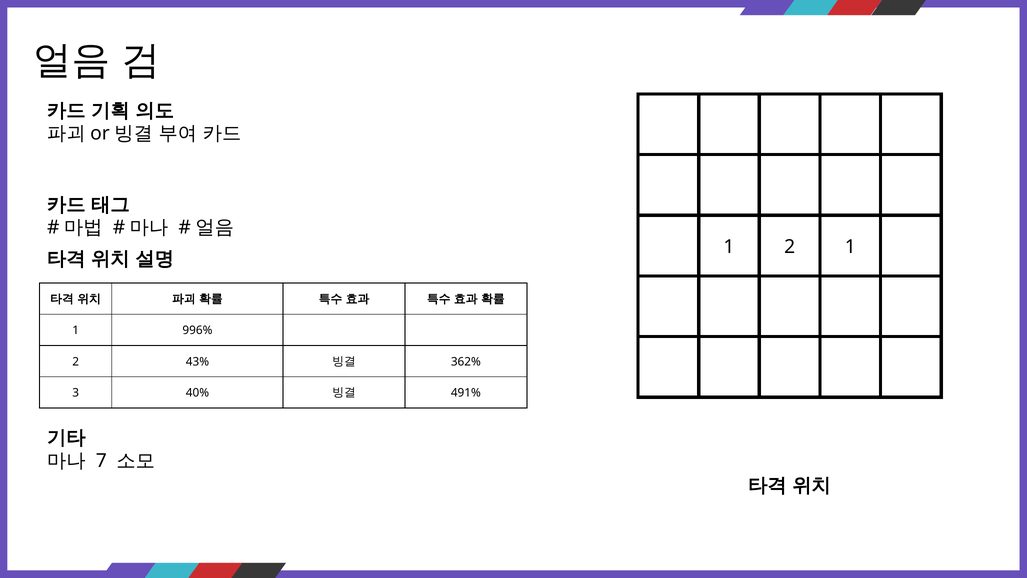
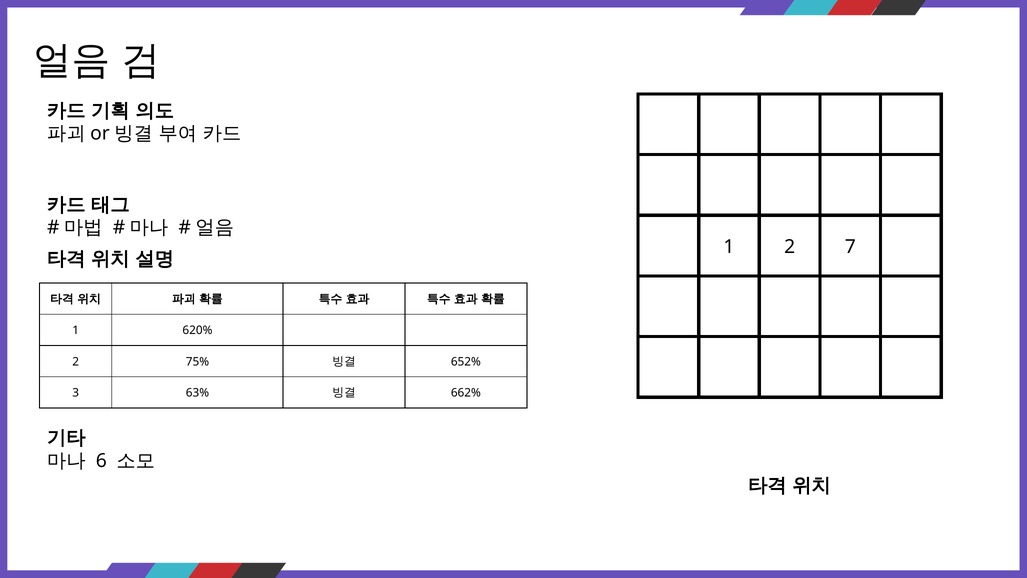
2 1: 1 -> 7 (850, 247)
996%: 996% -> 620% (197, 330)
43%: 43% -> 75% (197, 362)
362%: 362% -> 652% (466, 362)
40%: 40% -> 63% (197, 393)
491%: 491% -> 662% (466, 393)
7: 7 -> 6 (101, 460)
